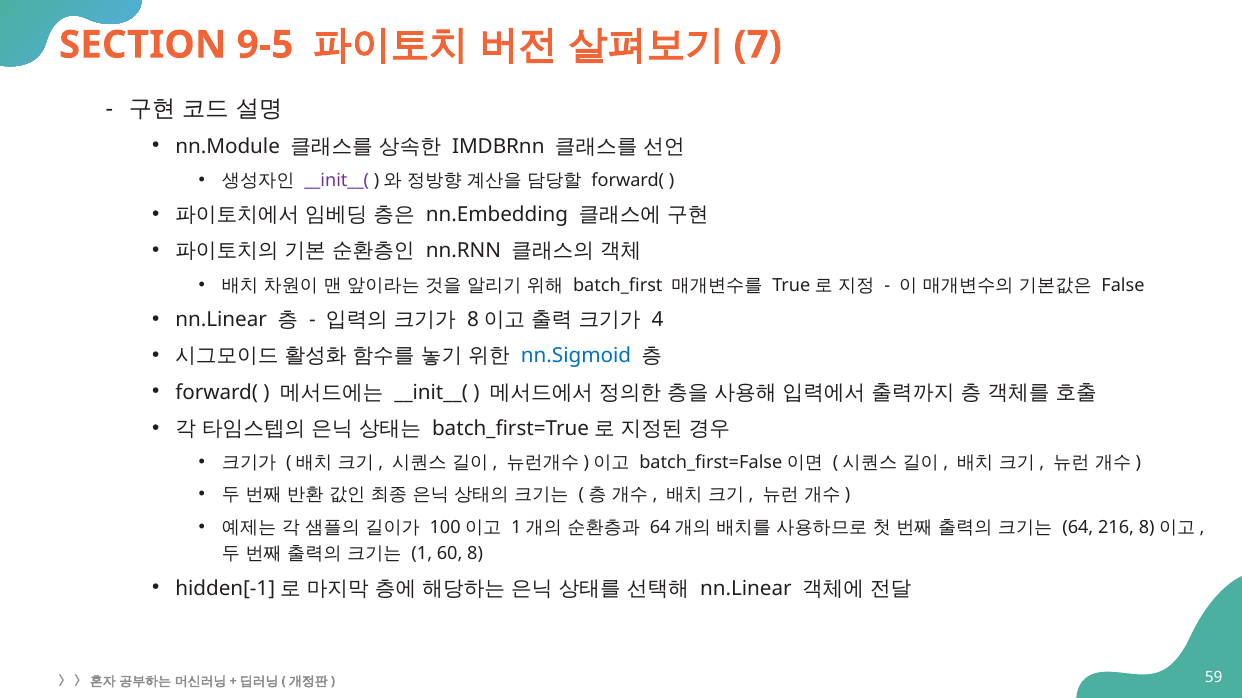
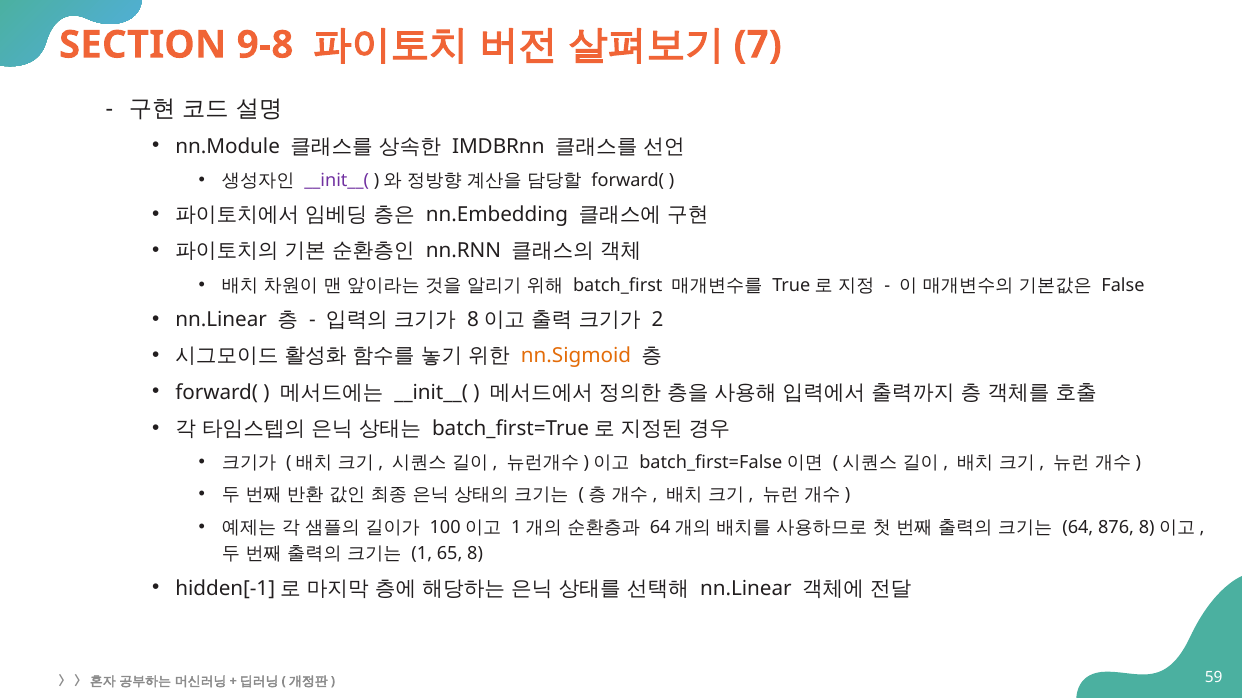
9-5: 9-5 -> 9-8 (265, 45)
4: 4 -> 2 (658, 320)
nn.Sigmoid colour: blue -> orange (576, 356)
216: 216 -> 876 (1116, 528)
60: 60 -> 65 (450, 554)
